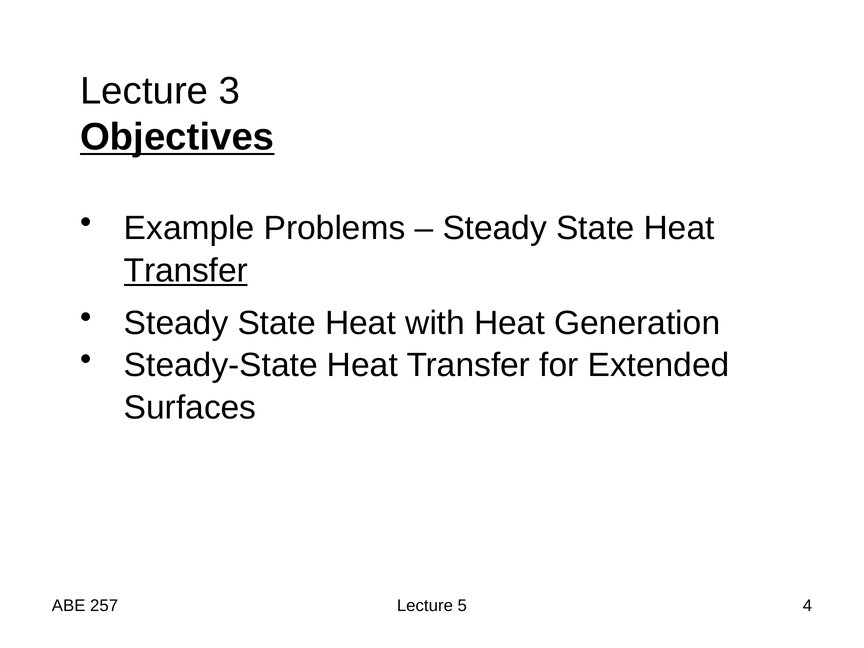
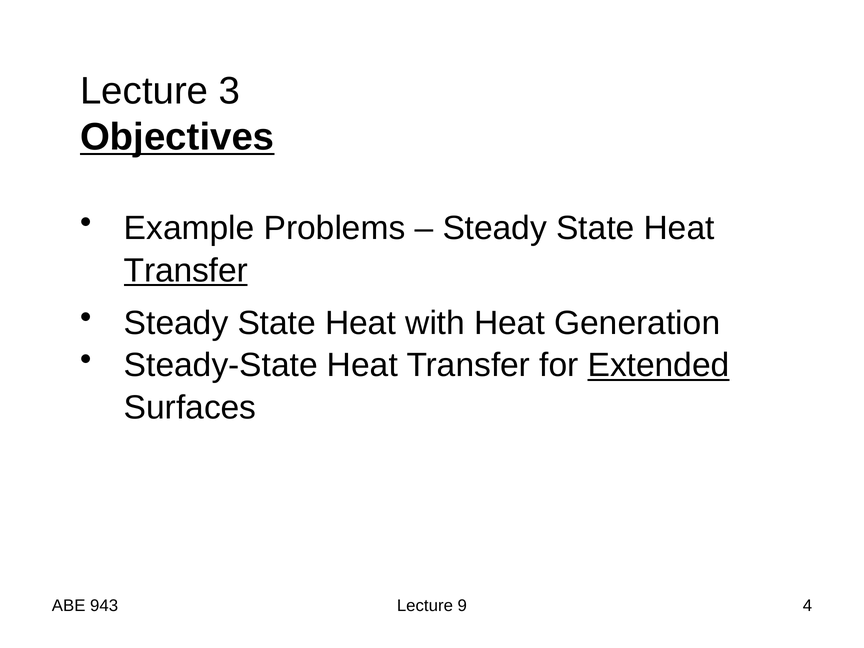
Extended underline: none -> present (659, 365)
257: 257 -> 943 (104, 606)
5: 5 -> 9 (462, 606)
